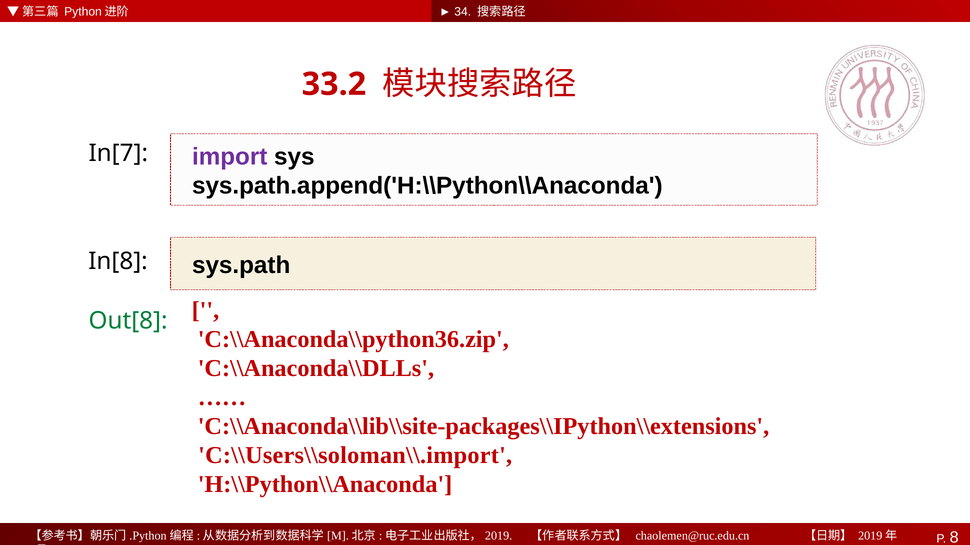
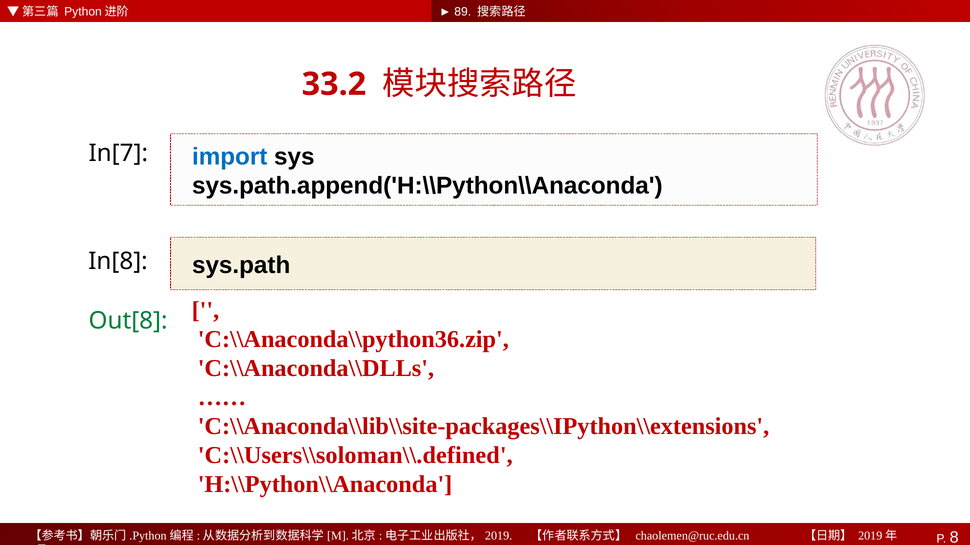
34: 34 -> 89 (463, 12)
import colour: purple -> blue (230, 157)
C:\\Users\\soloman\\.import: C:\\Users\\soloman\\.import -> C:\\Users\\soloman\\.defined (355, 456)
